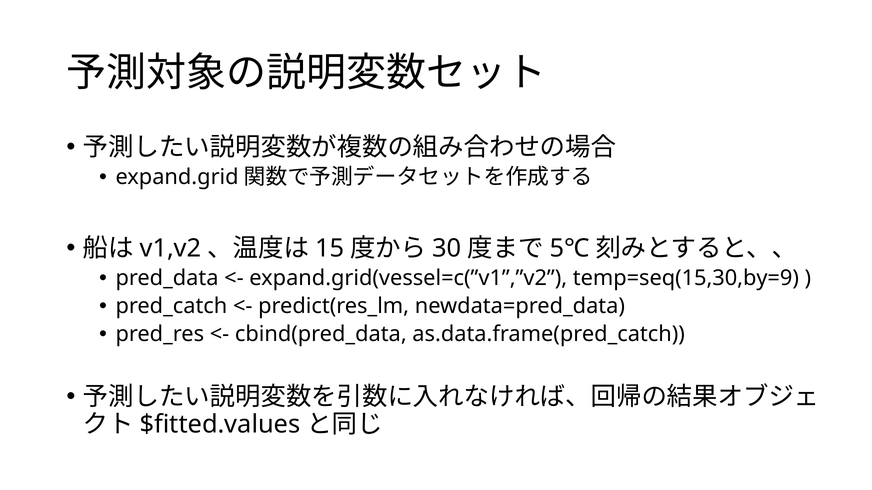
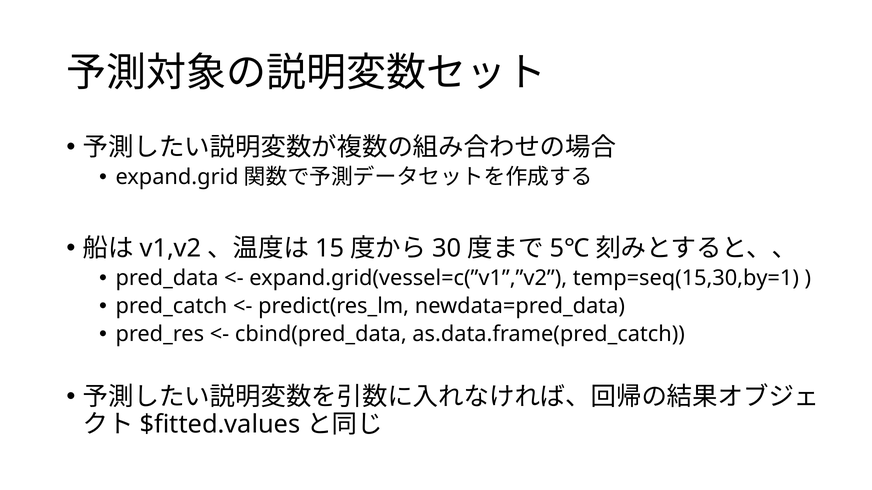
temp=seq(15,30,by=9: temp=seq(15,30,by=9 -> temp=seq(15,30,by=1 (686, 279)
